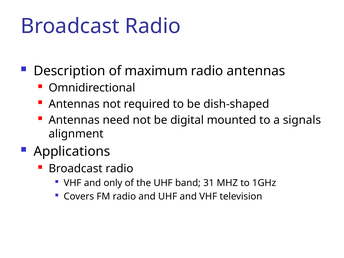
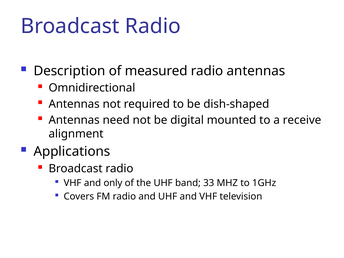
maximum: maximum -> measured (156, 71)
signals: signals -> receive (302, 120)
31: 31 -> 33 (209, 183)
